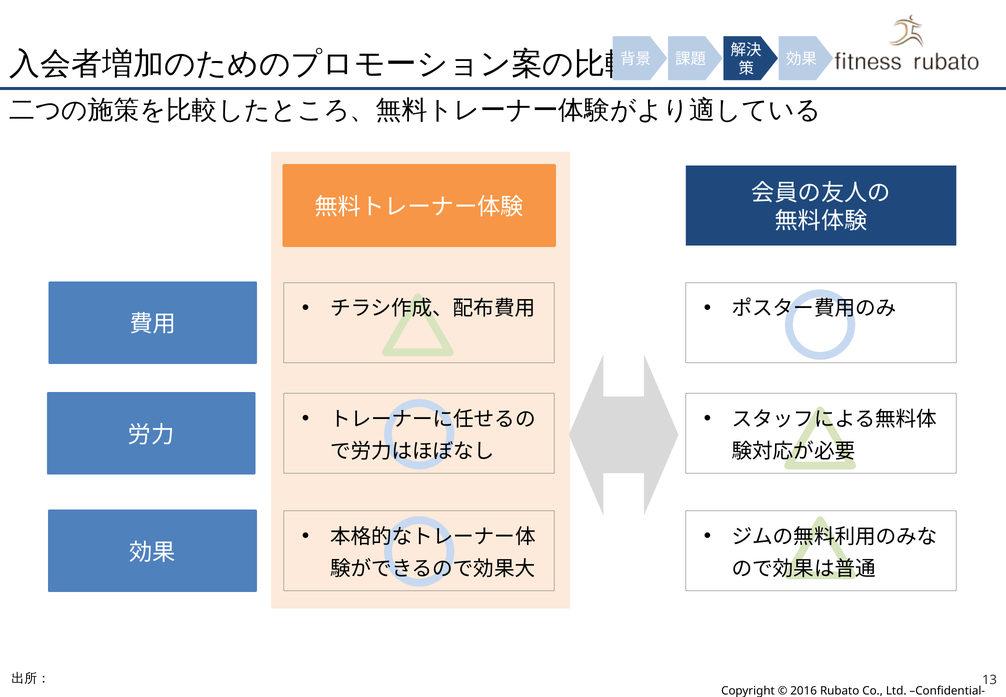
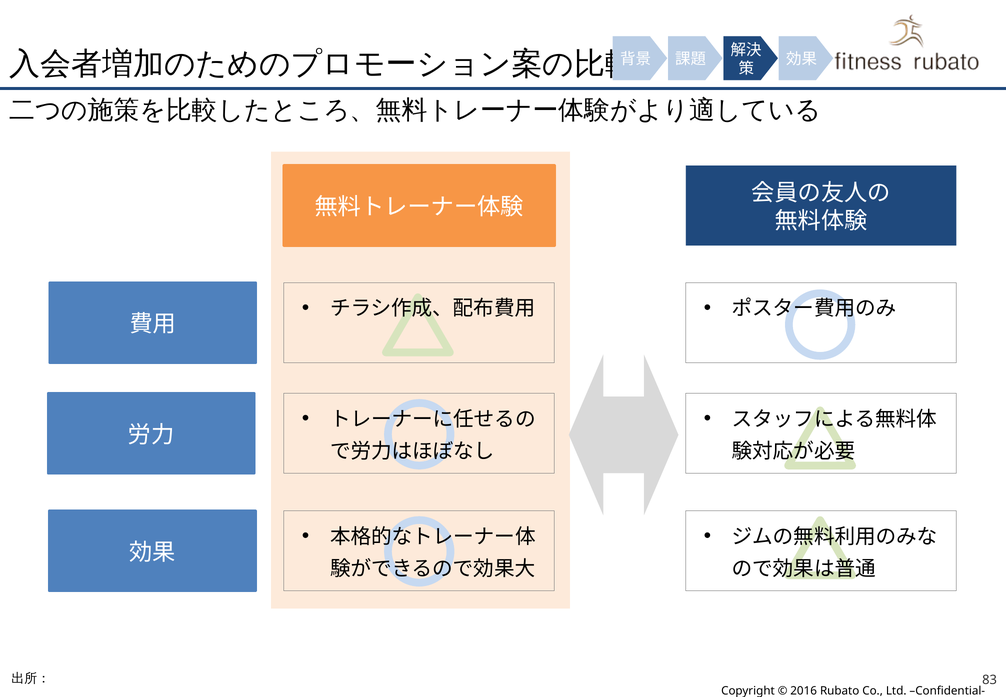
13: 13 -> 83 (990, 679)
